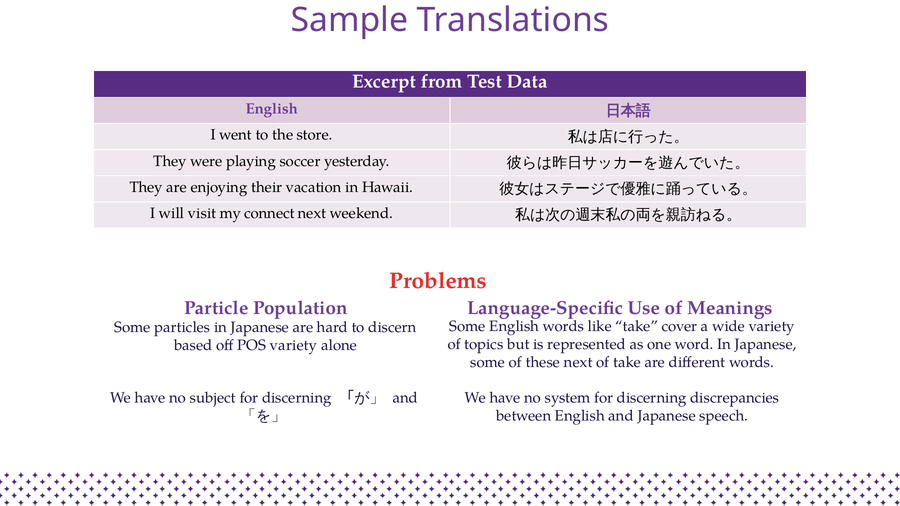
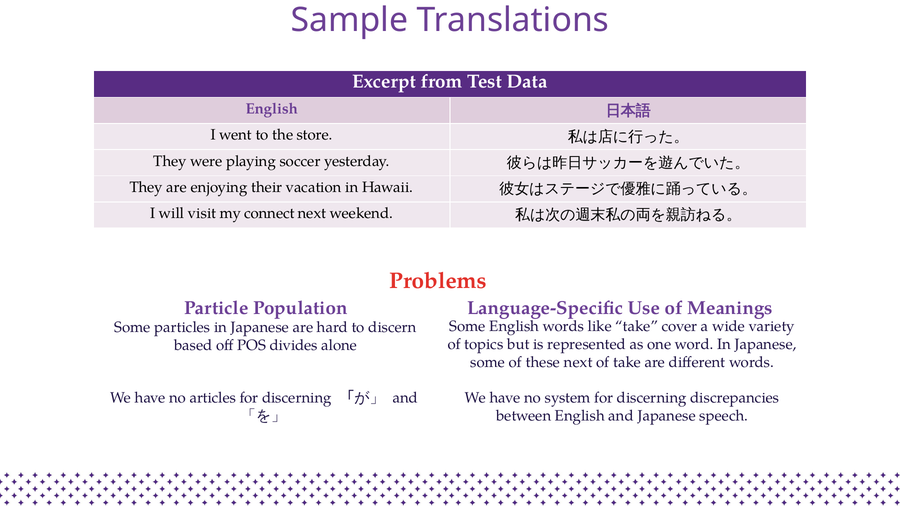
POS variety: variety -> divides (294, 345)
subject: subject -> articles (213, 398)
